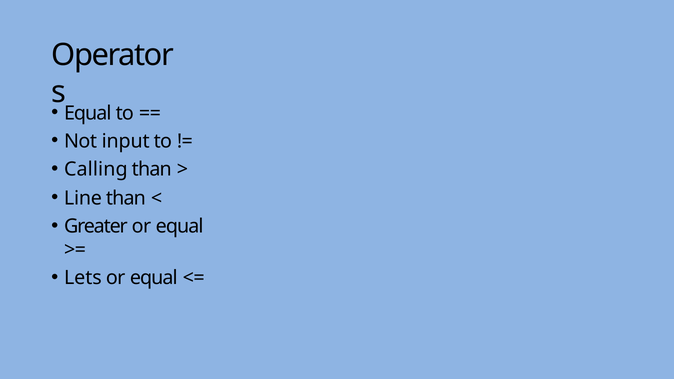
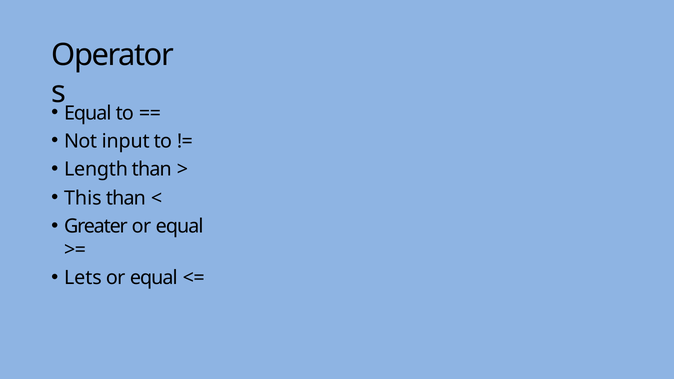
Calling: Calling -> Length (96, 169)
Line: Line -> This (83, 198)
